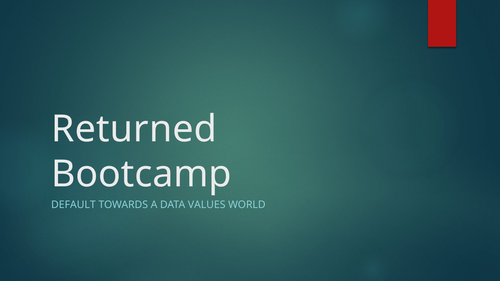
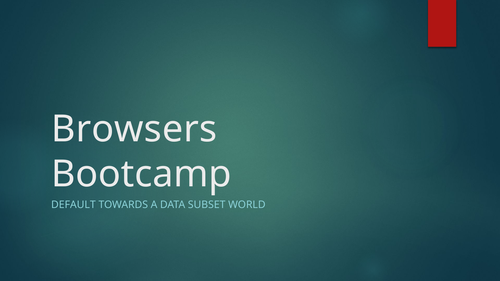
Returned: Returned -> Browsers (134, 129)
VALUES: VALUES -> SUBSET (207, 205)
